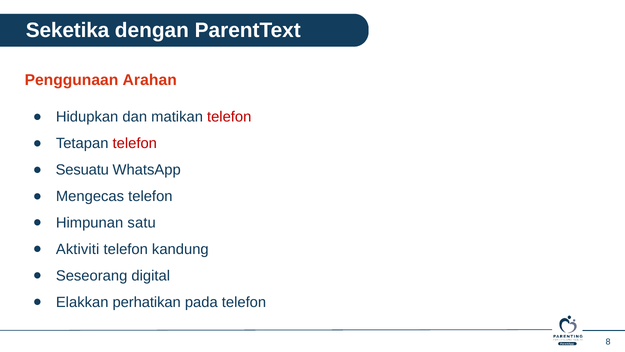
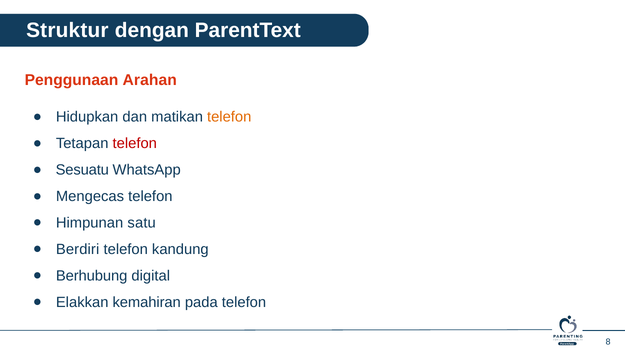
Seketika: Seketika -> Struktur (67, 31)
telefon colour: red -> orange (229, 117)
Aktiviti: Aktiviti -> Berdiri (78, 249)
Seseorang: Seseorang -> Berhubung (92, 275)
perhatikan: perhatikan -> kemahiran (147, 302)
